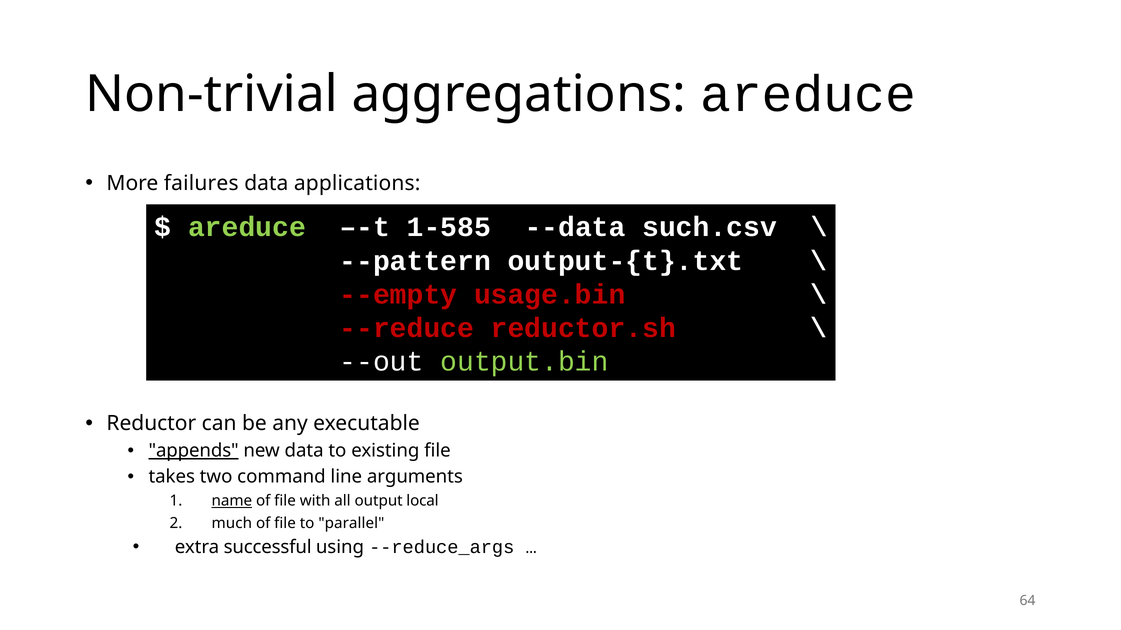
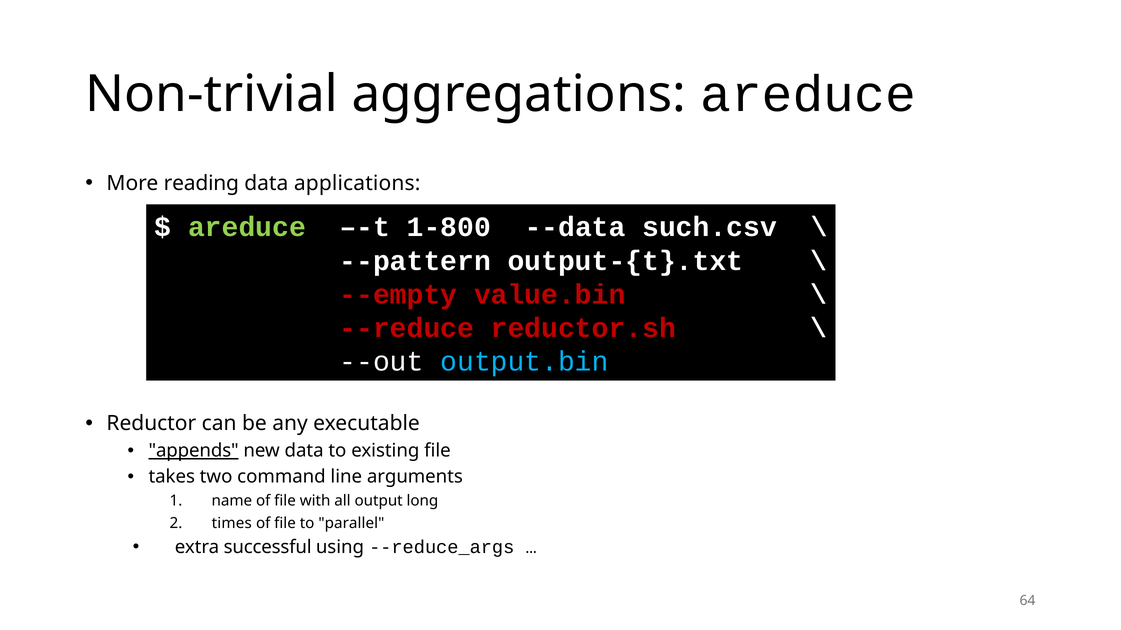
failures: failures -> reading (201, 183)
1-585: 1-585 -> 1-800 (449, 227)
usage.bin: usage.bin -> value.bin (550, 295)
output.bin colour: light green -> light blue (524, 362)
name underline: present -> none (232, 501)
local: local -> long (422, 501)
much: much -> times (232, 523)
